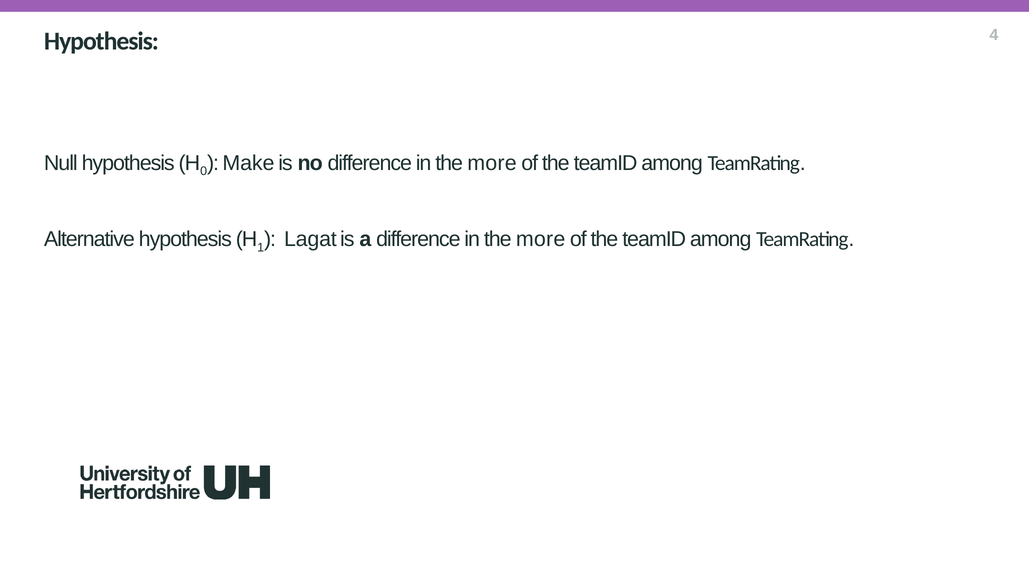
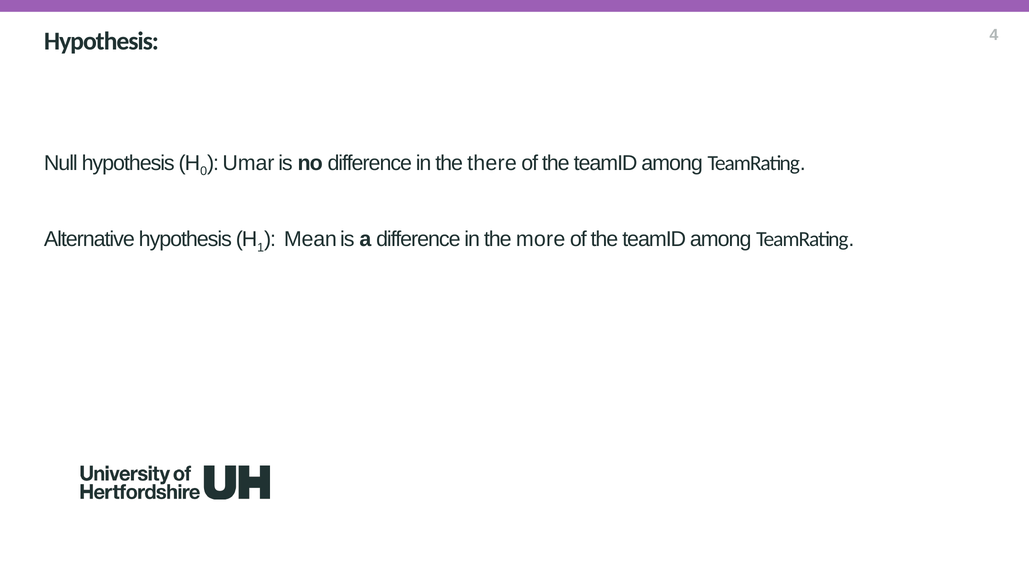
Make: Make -> Umar (248, 163)
more: more -> there (492, 163)
Lagat: Lagat -> Mean (310, 239)
